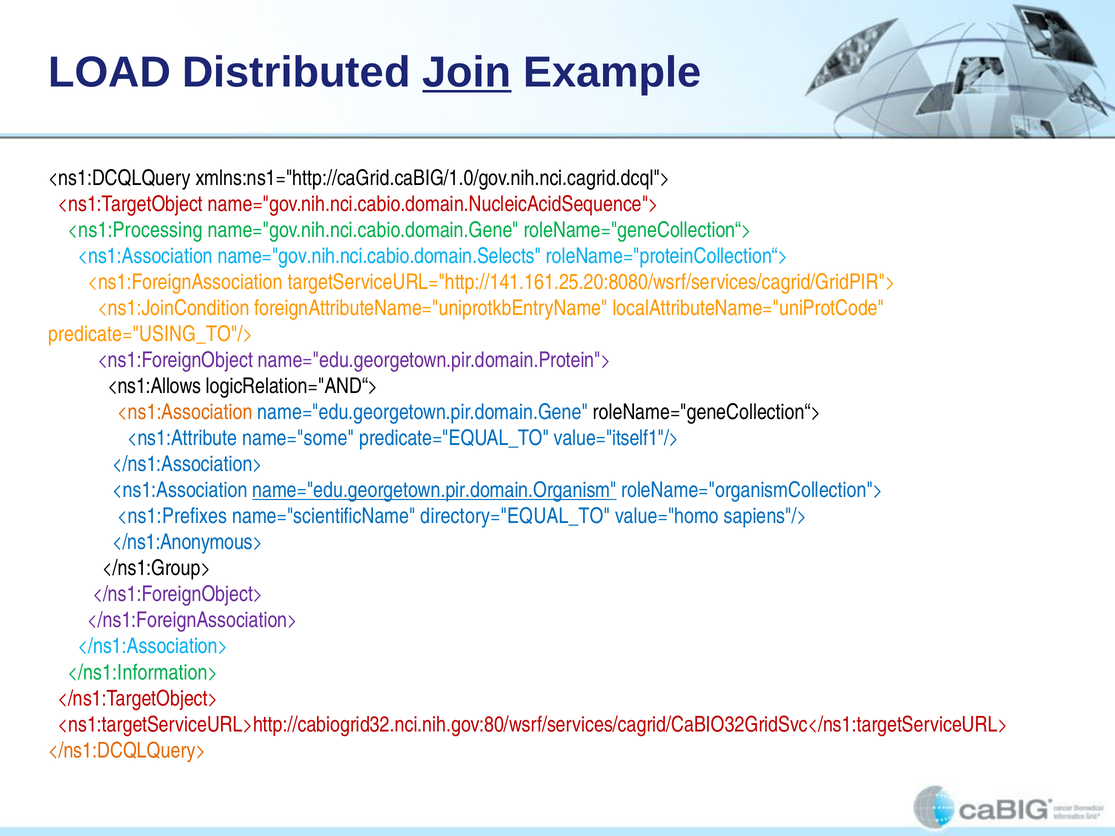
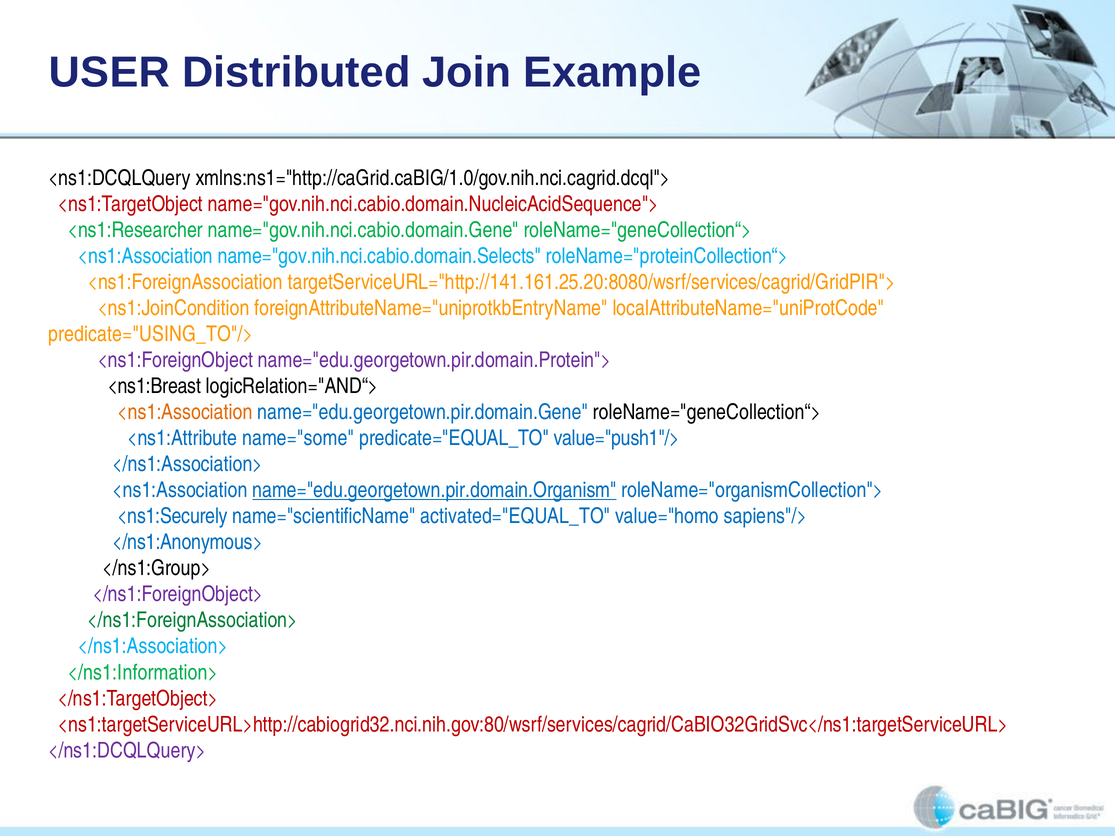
LOAD: LOAD -> USER (109, 73)
Join underline: present -> none (467, 73)
<ns1:Processing: <ns1:Processing -> <ns1:Researcher (135, 230)
<ns1:Allows: <ns1:Allows -> <ns1:Breast (154, 386)
value="itself1"/>: value="itself1"/> -> value="push1"/> (617, 438)
<ns1:Prefixes: <ns1:Prefixes -> <ns1:Securely (172, 516)
directory="EQUAL_TO: directory="EQUAL_TO -> activated="EQUAL_TO (515, 516)
</ns1:ForeignAssociation> colour: purple -> green (193, 620)
</ns1:DCQLQuery> colour: orange -> purple (127, 751)
